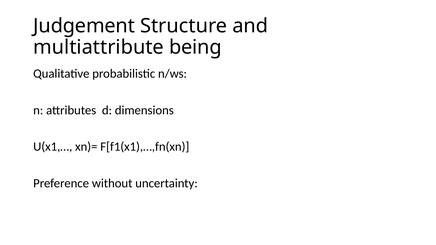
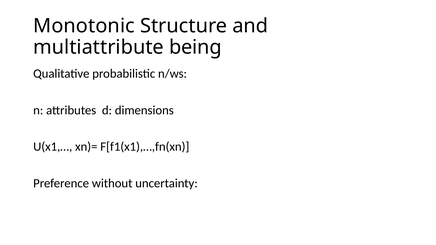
Judgement: Judgement -> Monotonic (84, 26)
